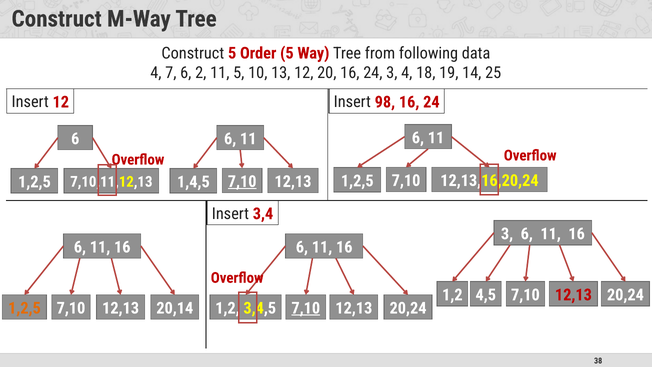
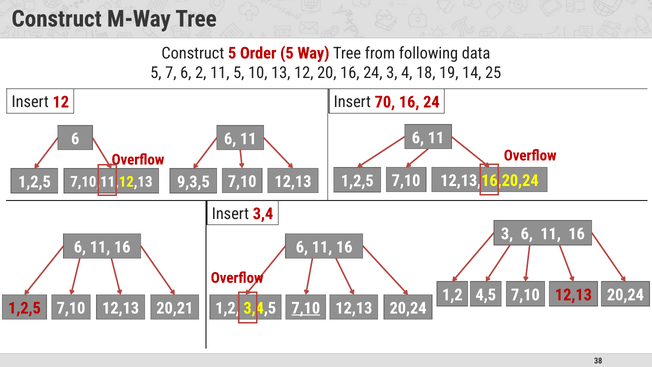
4: 4 -> 5 (156, 73)
98: 98 -> 70 (385, 102)
7,10 underline: present -> none (242, 181)
1,4,5: 1,4,5 -> 9,3,5 (193, 182)
1,2,5 colour: orange -> red (24, 308)
20,14: 20,14 -> 20,21 (175, 308)
